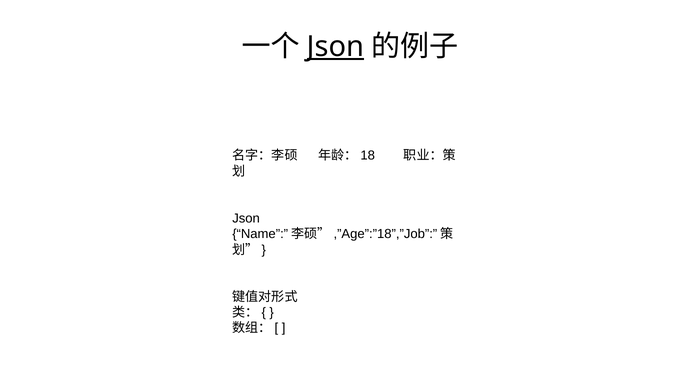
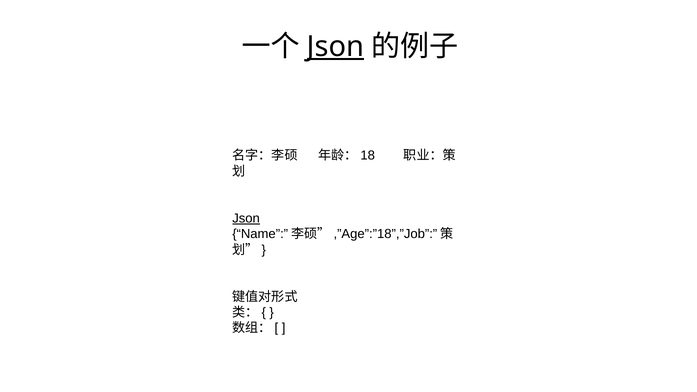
Json underline: none -> present (246, 218)
